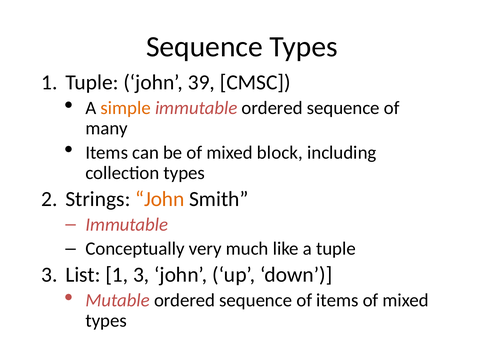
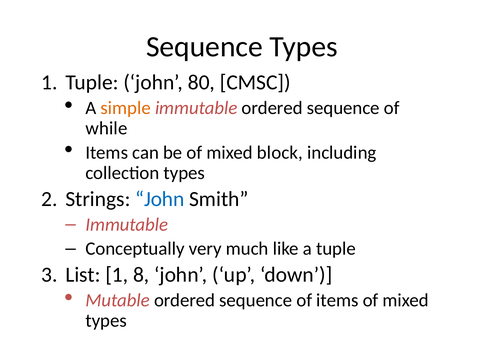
39: 39 -> 80 (201, 82)
many: many -> while (106, 128)
John colour: orange -> blue (160, 199)
1 3: 3 -> 8 (141, 275)
